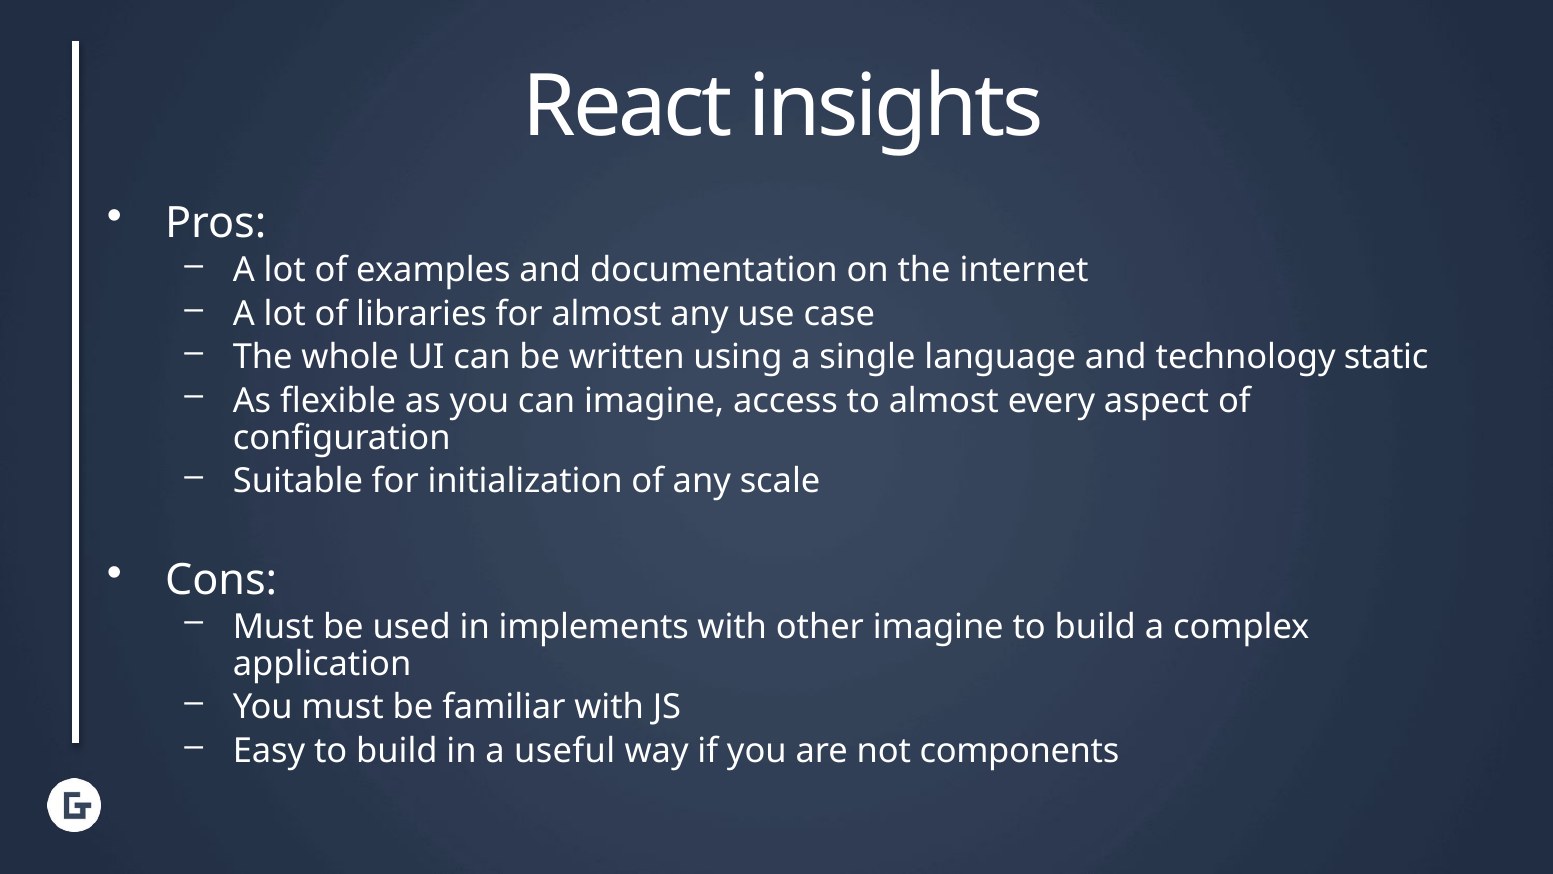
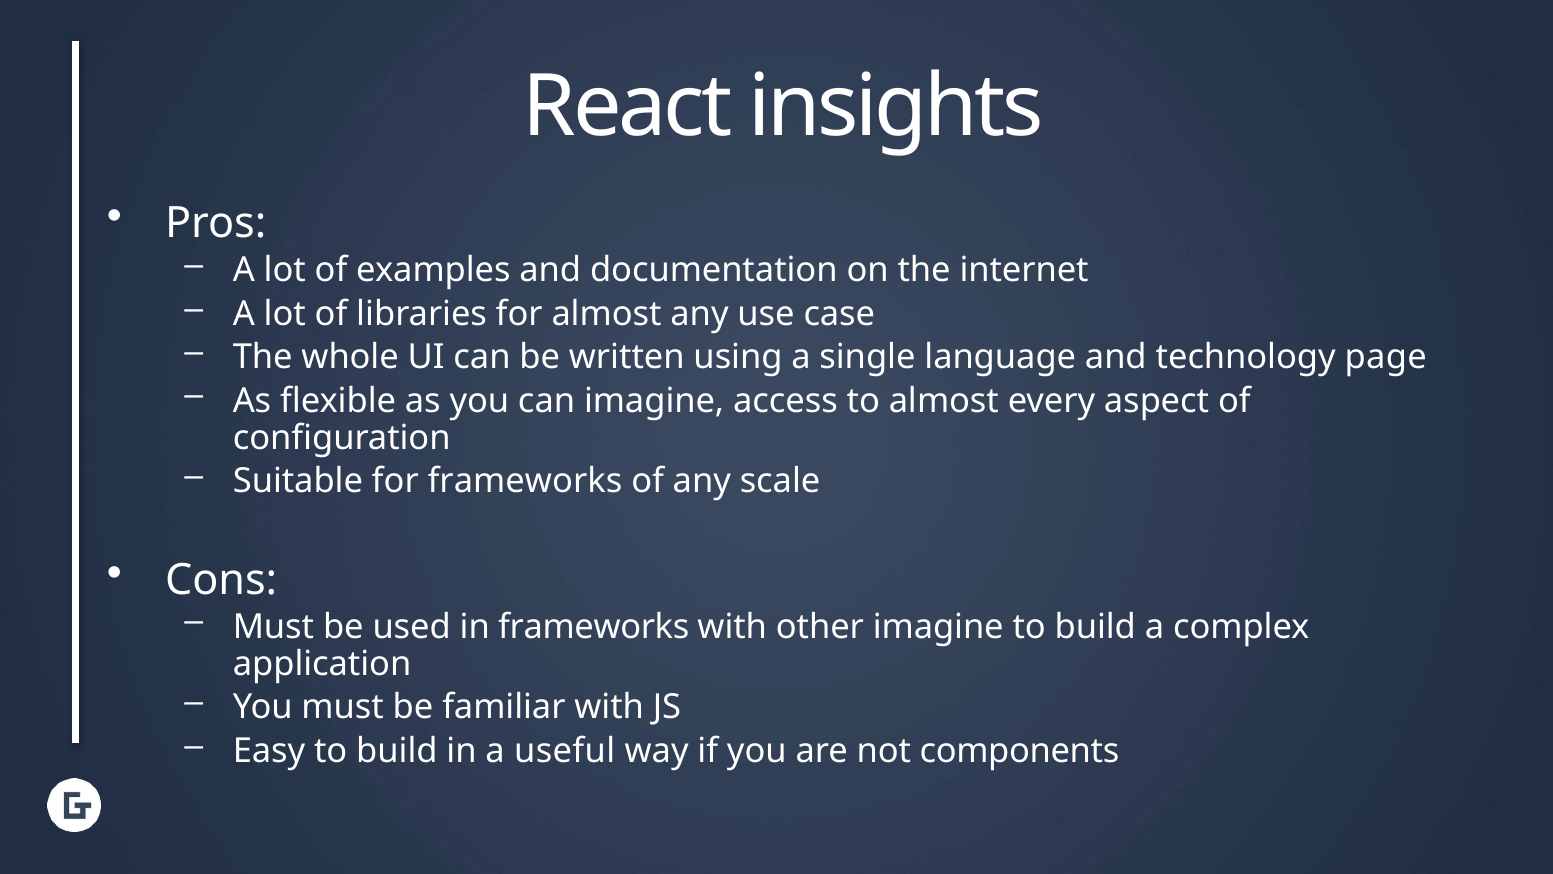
static: static -> page (1386, 357)
for initialization: initialization -> frameworks (525, 481)
in implements: implements -> frameworks (594, 627)
